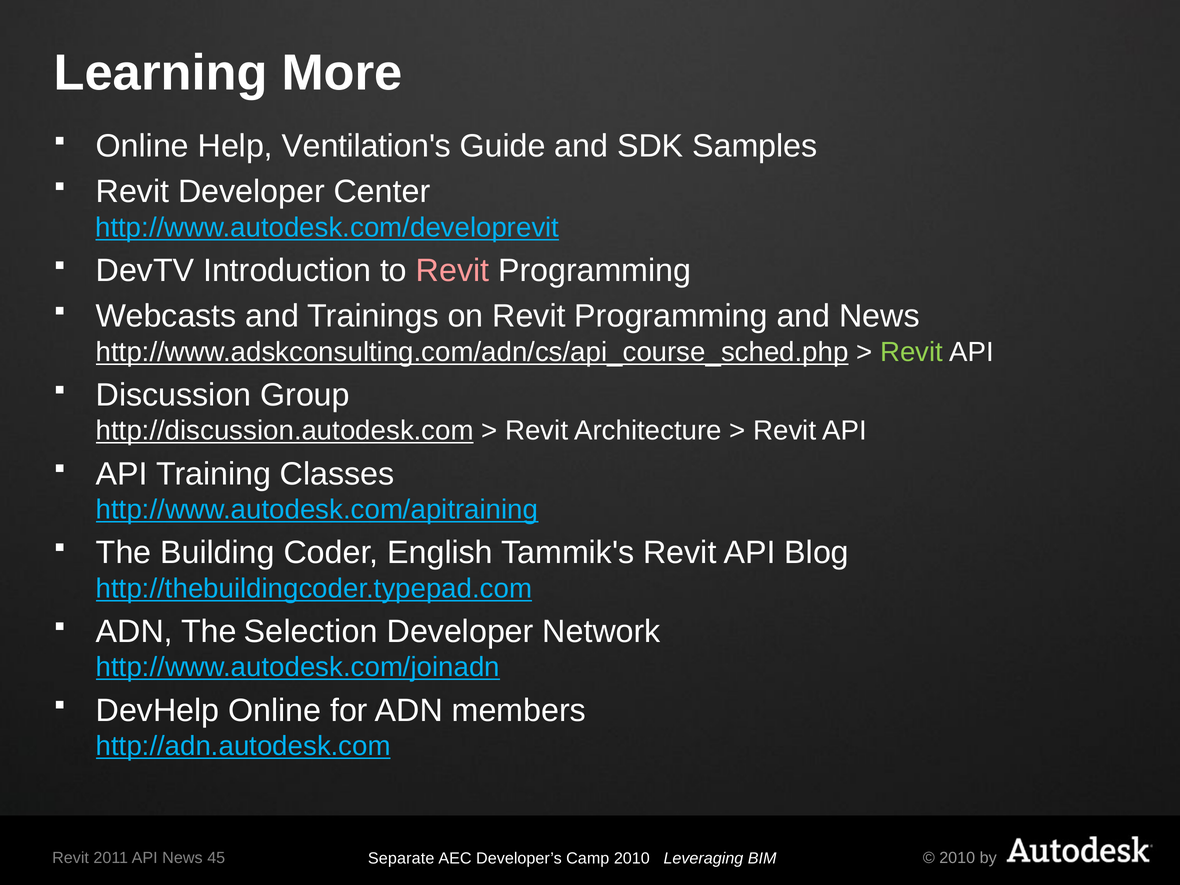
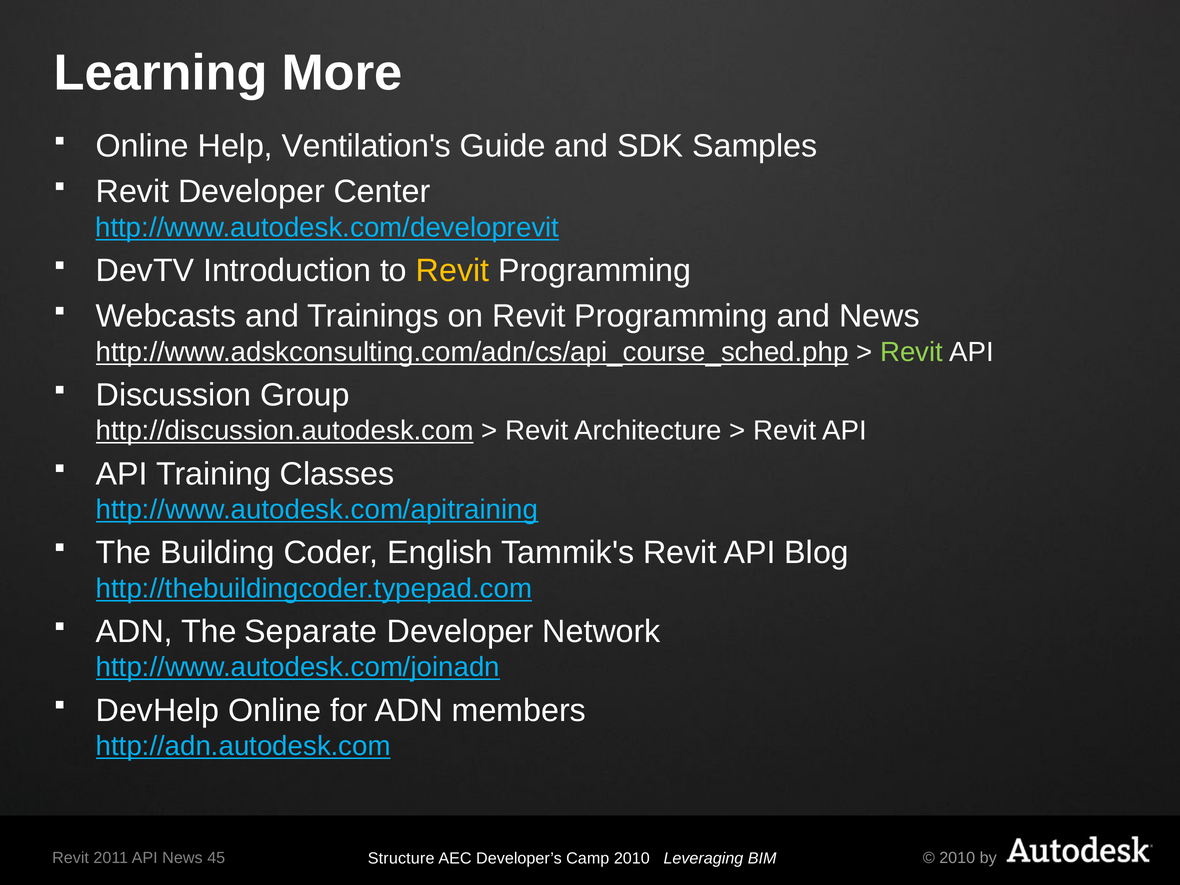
Revit colour: pink -> yellow (453, 271)
Selection: Selection -> Separate (311, 631)
Separate: Separate -> Structure (401, 858)
